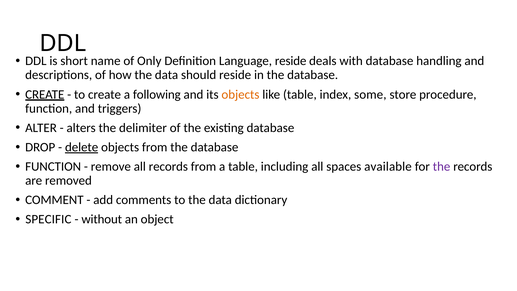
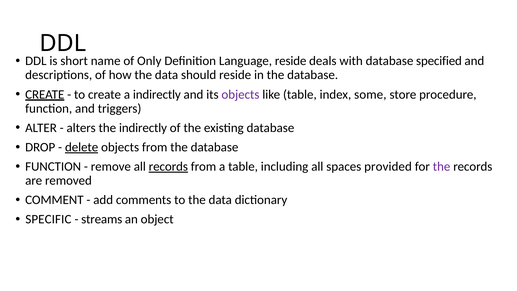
handling: handling -> specified (439, 61)
a following: following -> indirectly (157, 94)
objects colour: orange -> purple (240, 94)
the delimiter: delimiter -> indirectly (143, 128)
records underline: none -> present (168, 167)
available: available -> provided (388, 167)
without: without -> streams (102, 219)
